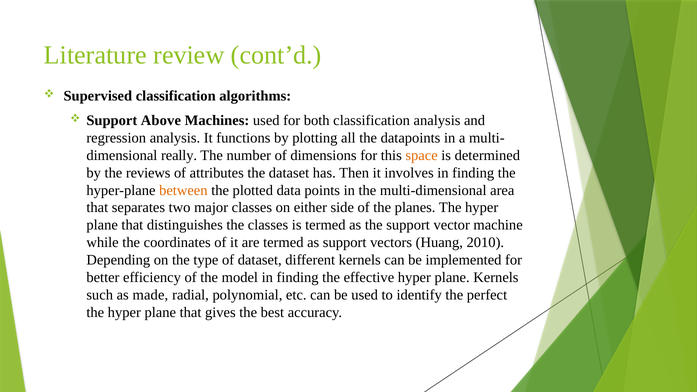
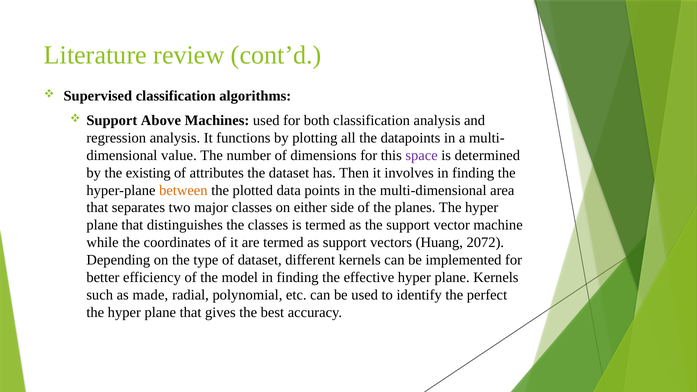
really: really -> value (179, 155)
space colour: orange -> purple (422, 155)
reviews: reviews -> existing (148, 173)
2010: 2010 -> 2072 (485, 243)
